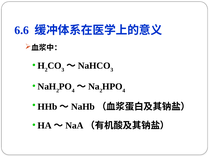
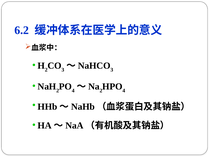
6.6: 6.6 -> 6.2 (22, 30)
